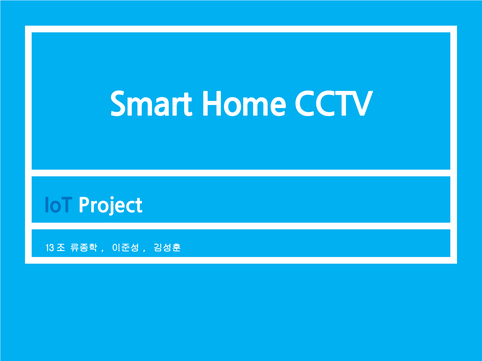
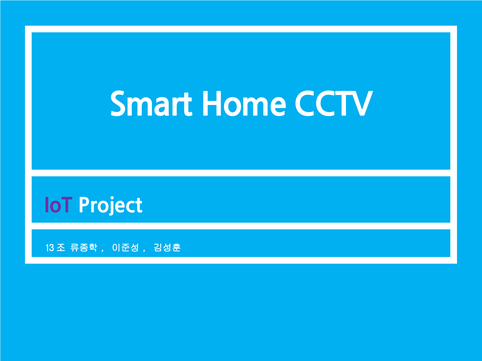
IoT colour: blue -> purple (59, 206)
